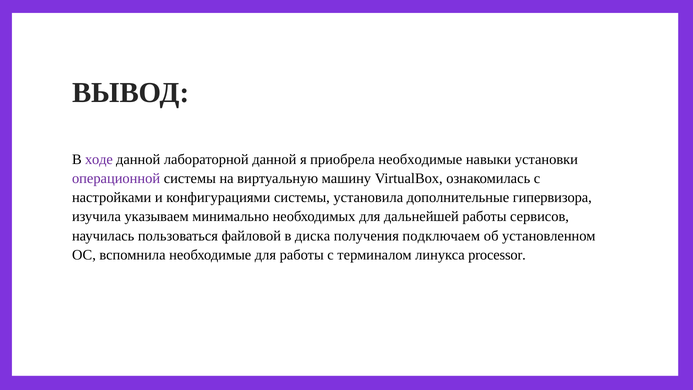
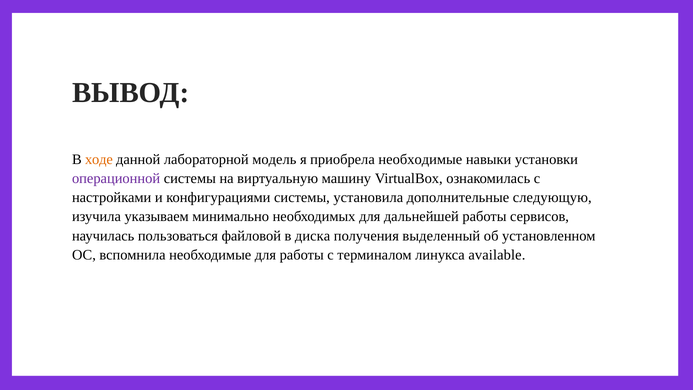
ходе colour: purple -> orange (99, 159)
лабораторной данной: данной -> модель (274, 159)
гипервизора: гипервизора -> следующую (552, 198)
подключаем: подключаем -> выделенный (441, 236)
processor: processor -> available (497, 255)
